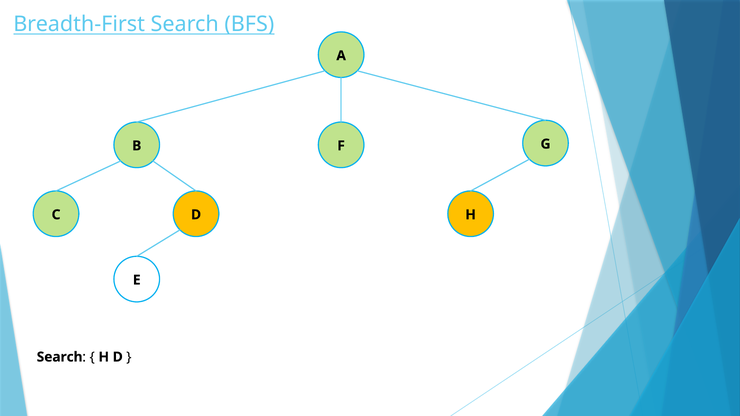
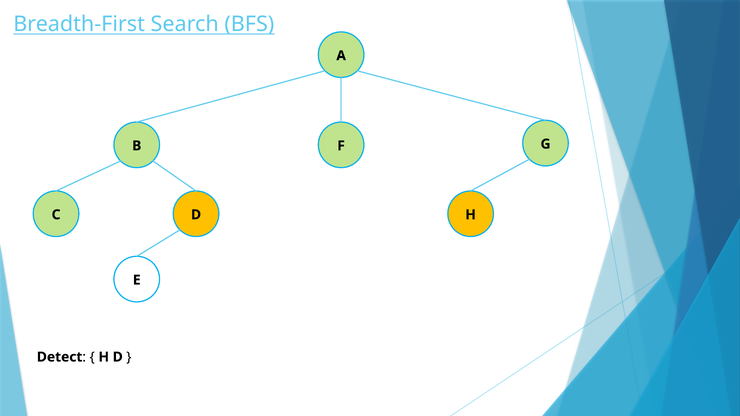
Search: Search -> Detect (60, 357)
